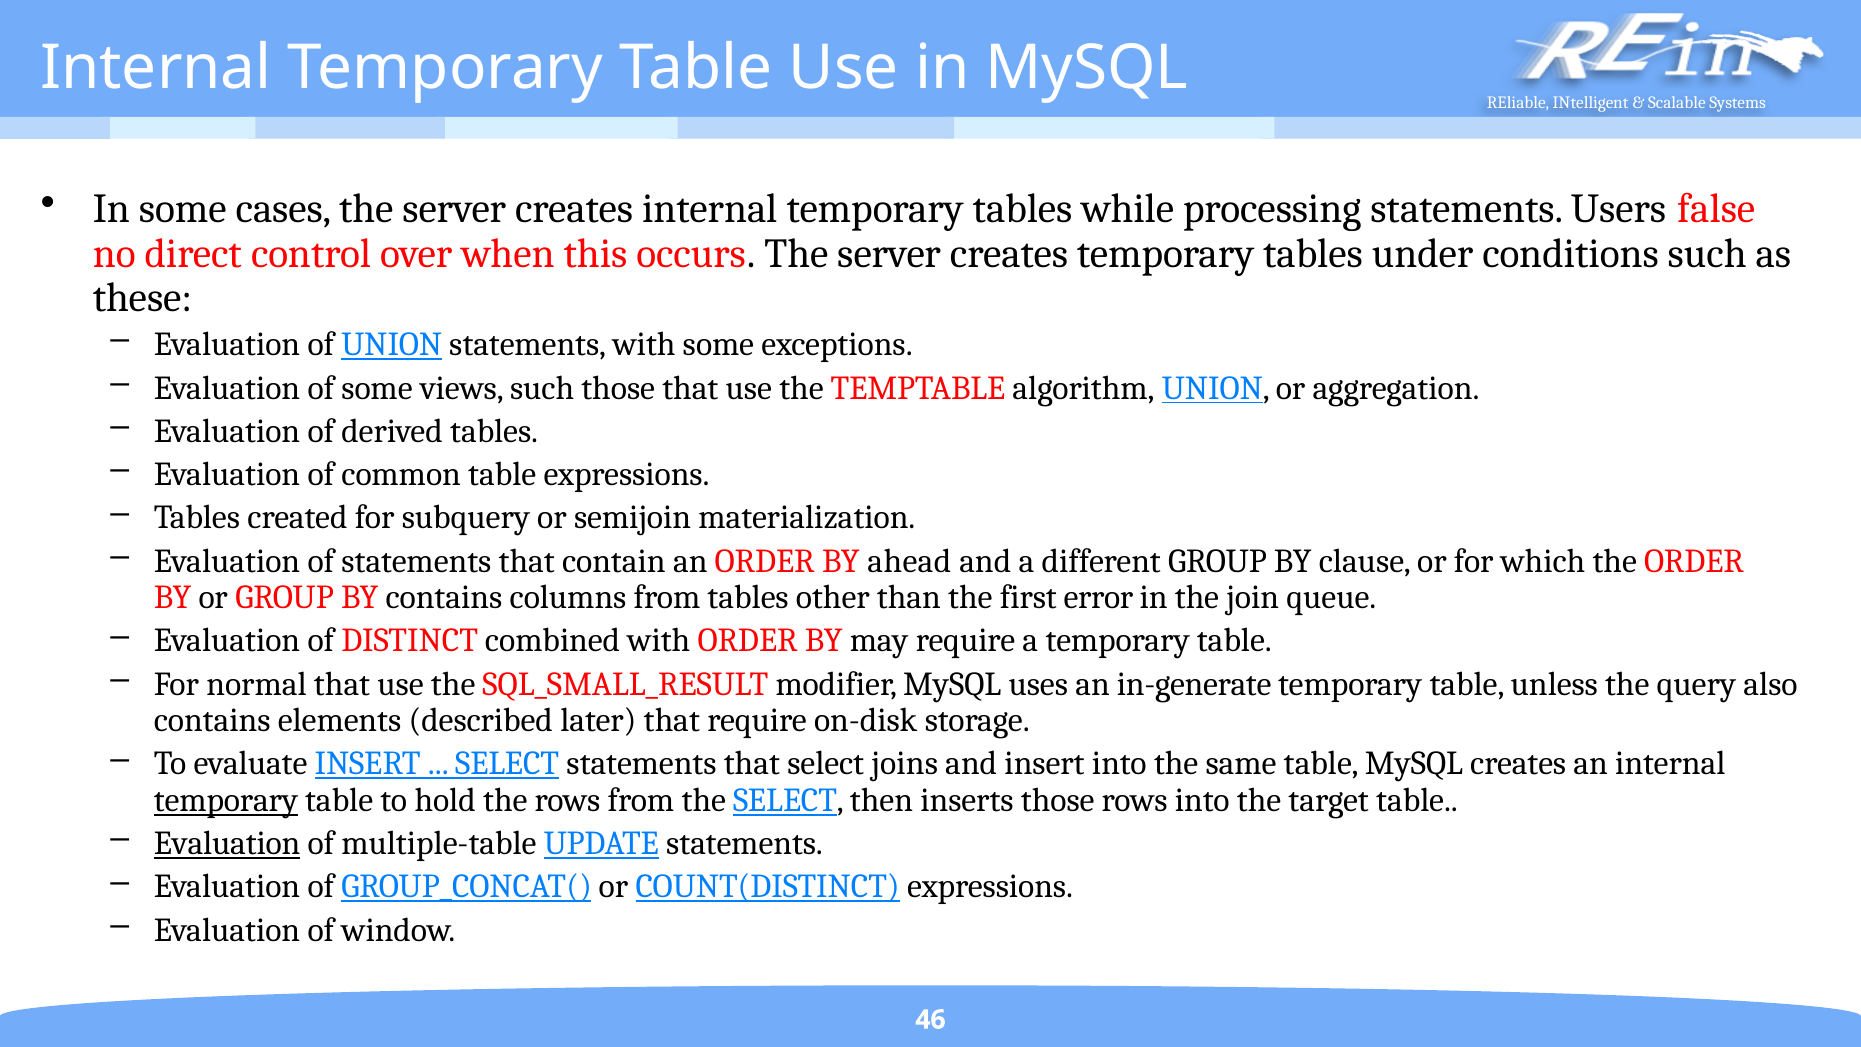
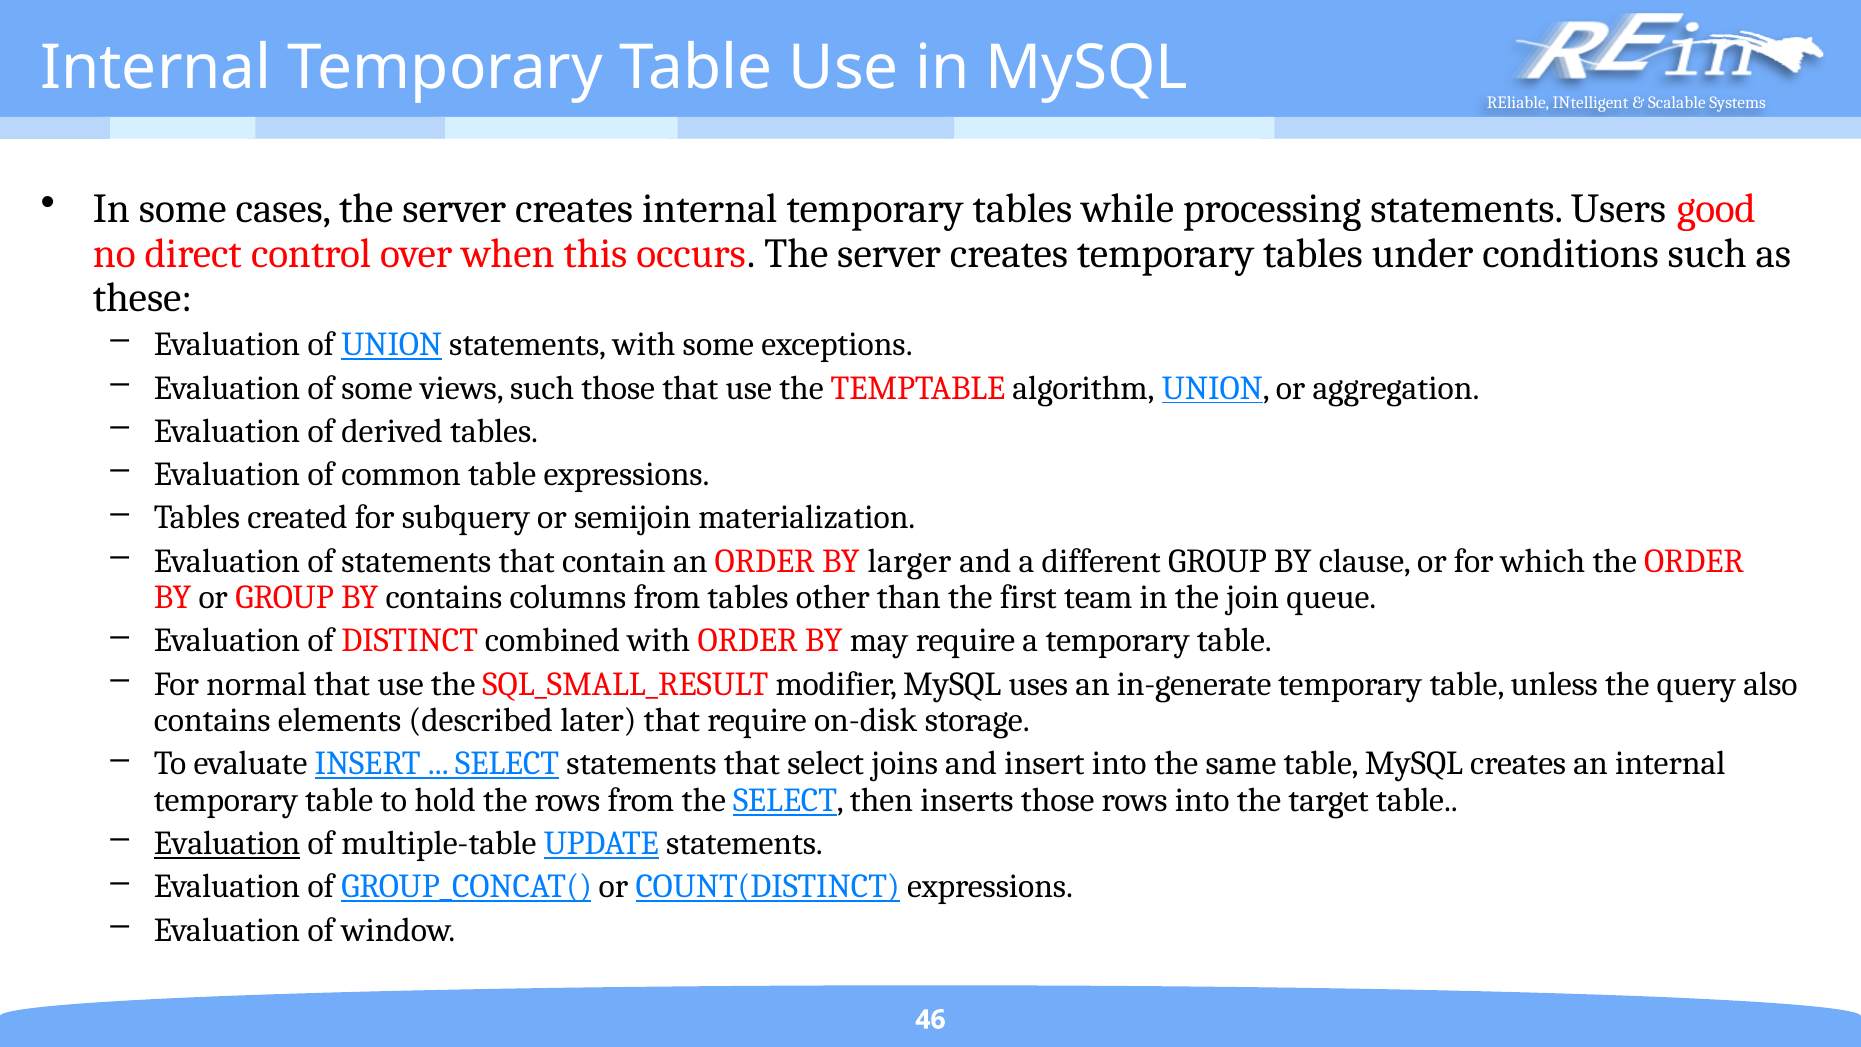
false: false -> good (1716, 209)
ahead: ahead -> larger (909, 561)
error: error -> team (1098, 597)
temporary underline: present -> none (226, 800)
